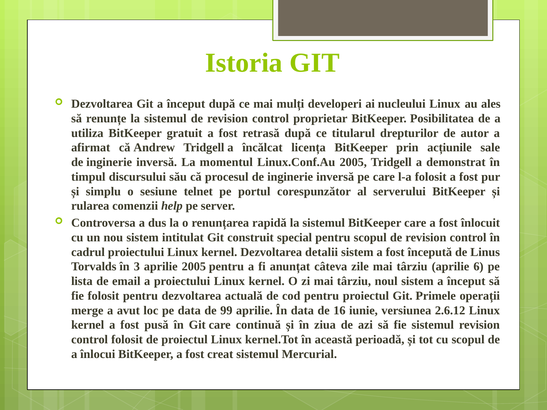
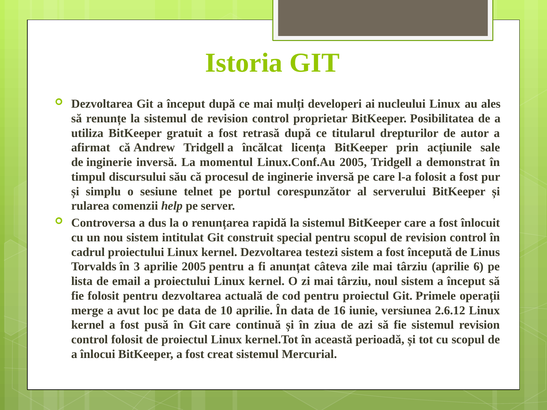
detalii: detalii -> testezi (322, 252)
99: 99 -> 10 (226, 311)
